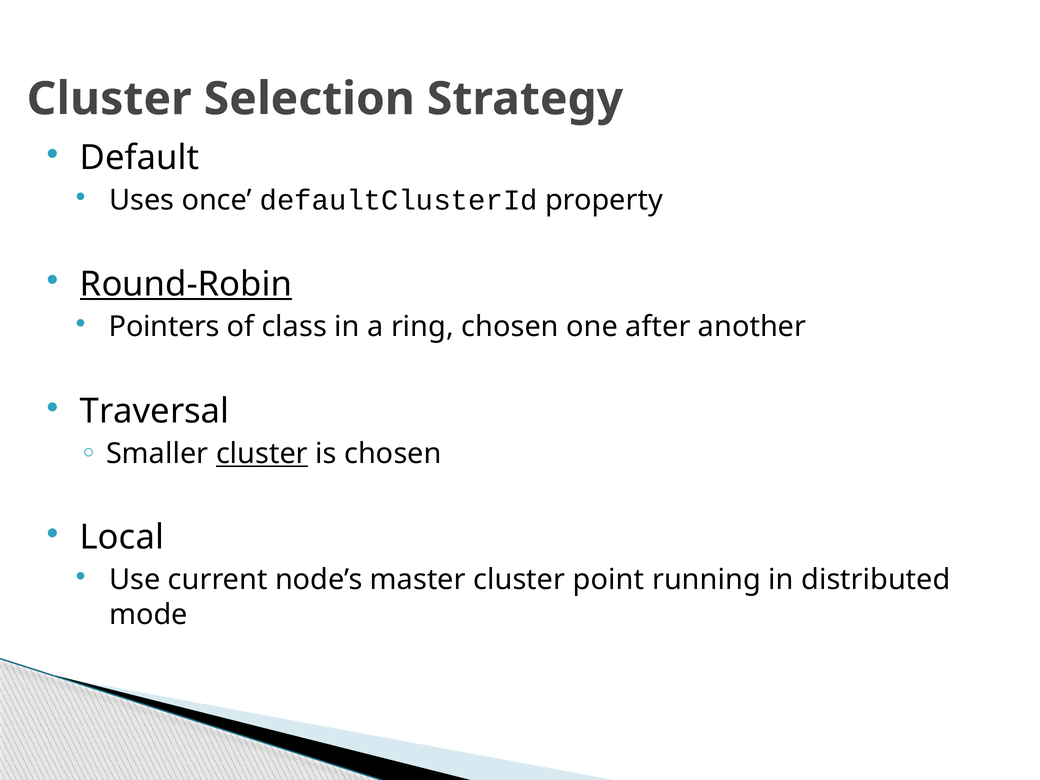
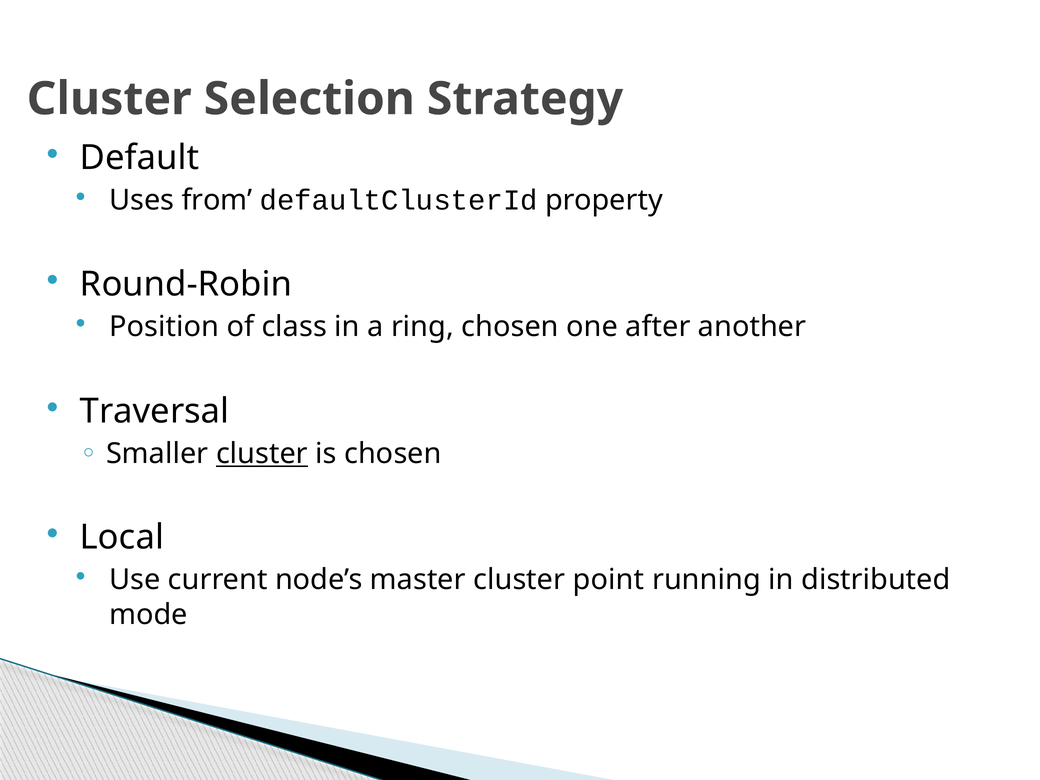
once: once -> from (217, 200)
Round-Robin underline: present -> none (186, 284)
Pointers: Pointers -> Position (164, 327)
